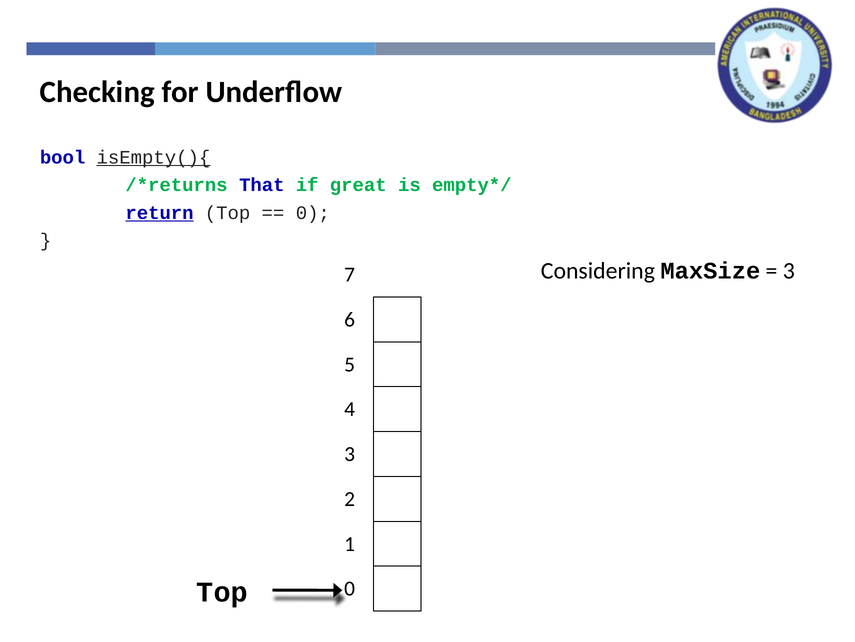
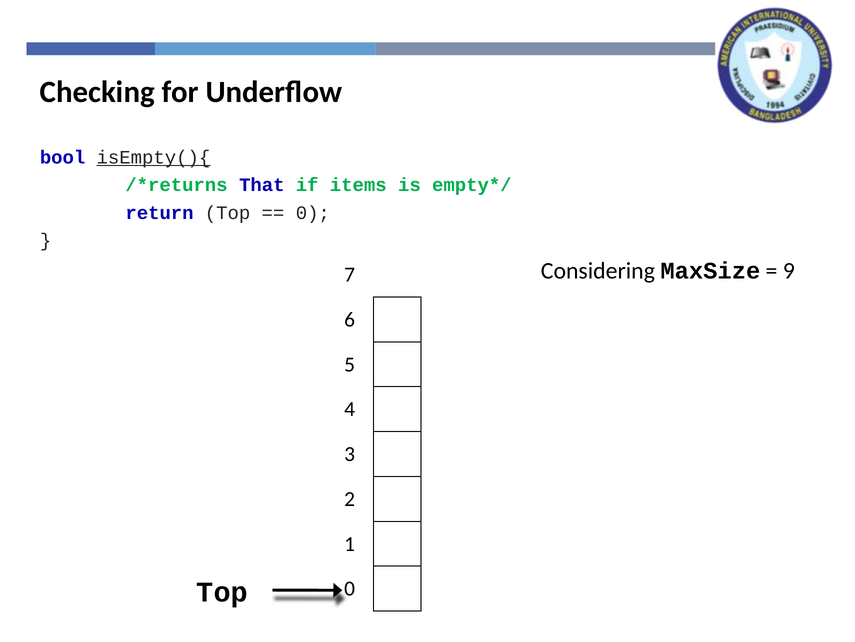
great: great -> items (358, 185)
return underline: present -> none (160, 213)
3: 3 -> 9 (789, 271)
